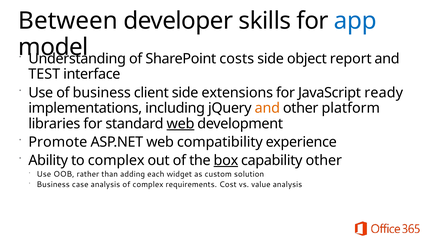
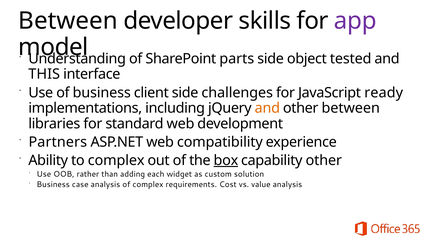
app colour: blue -> purple (355, 21)
costs: costs -> parts (237, 59)
report: report -> tested (351, 59)
TEST: TEST -> THIS (44, 74)
extensions: extensions -> challenges (237, 93)
other platform: platform -> between (351, 108)
web underline: present -> none (181, 124)
Promote: Promote -> Partners (58, 142)
